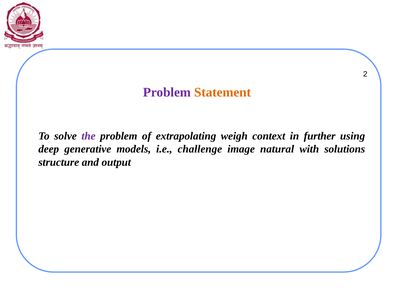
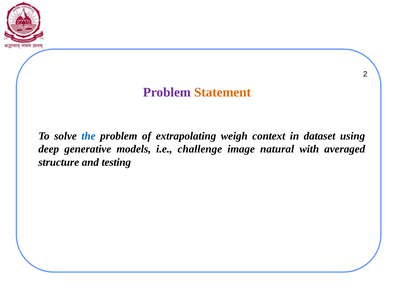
the colour: purple -> blue (88, 136)
further: further -> dataset (320, 136)
solutions: solutions -> averaged (345, 149)
output: output -> testing (116, 162)
